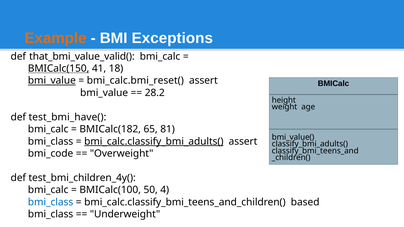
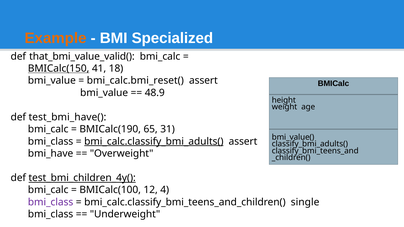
Exceptions: Exceptions -> Specialized (172, 38)
bmi_value underline: present -> none (52, 81)
28.2: 28.2 -> 48.9 (155, 93)
BMICalc(182: BMICalc(182 -> BMICalc(190 (110, 129)
81: 81 -> 31 (168, 129)
bmi_code: bmi_code -> bmi_have (51, 154)
test_bmi_children_4y( underline: none -> present (82, 178)
50: 50 -> 12 (151, 190)
bmi_class colour: blue -> purple (51, 202)
based: based -> single (305, 202)
